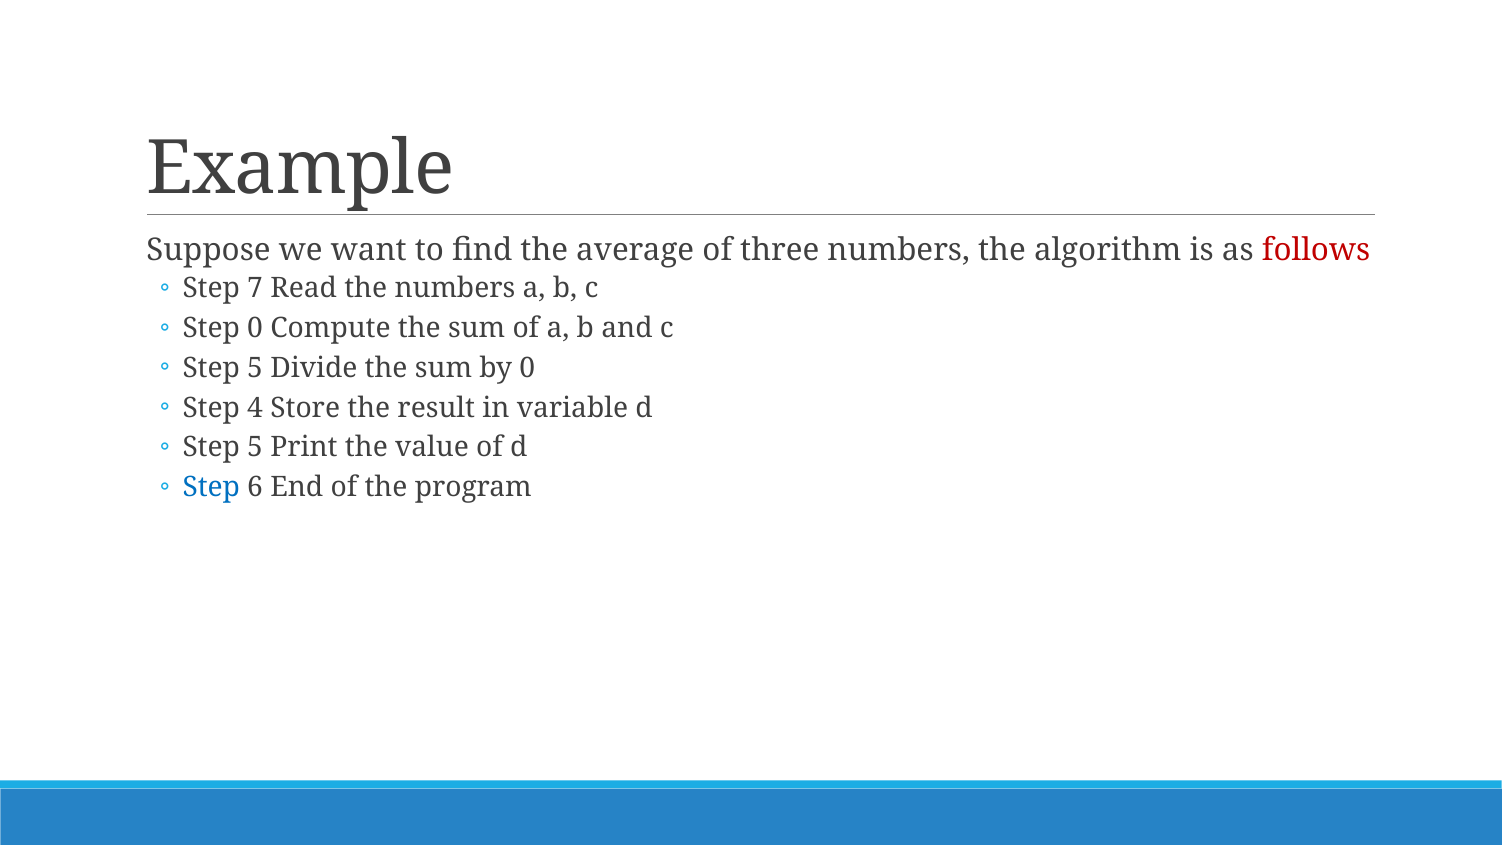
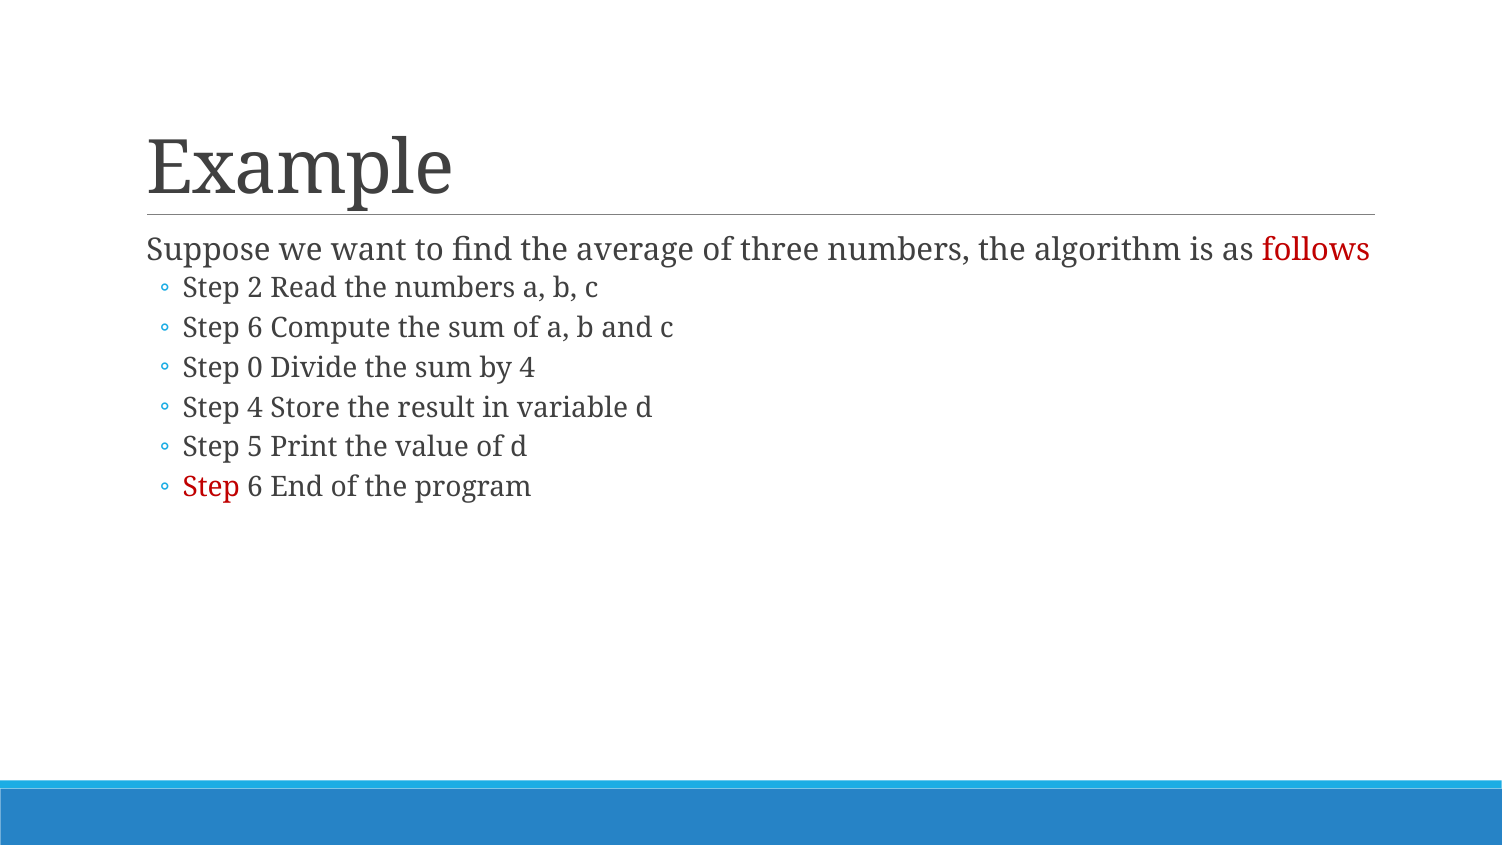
7: 7 -> 2 (255, 288)
0: 0 -> 6 (255, 328)
5: 5 -> 0 (255, 368)
by 0: 0 -> 4 (527, 368)
Step colour: blue -> red (211, 487)
